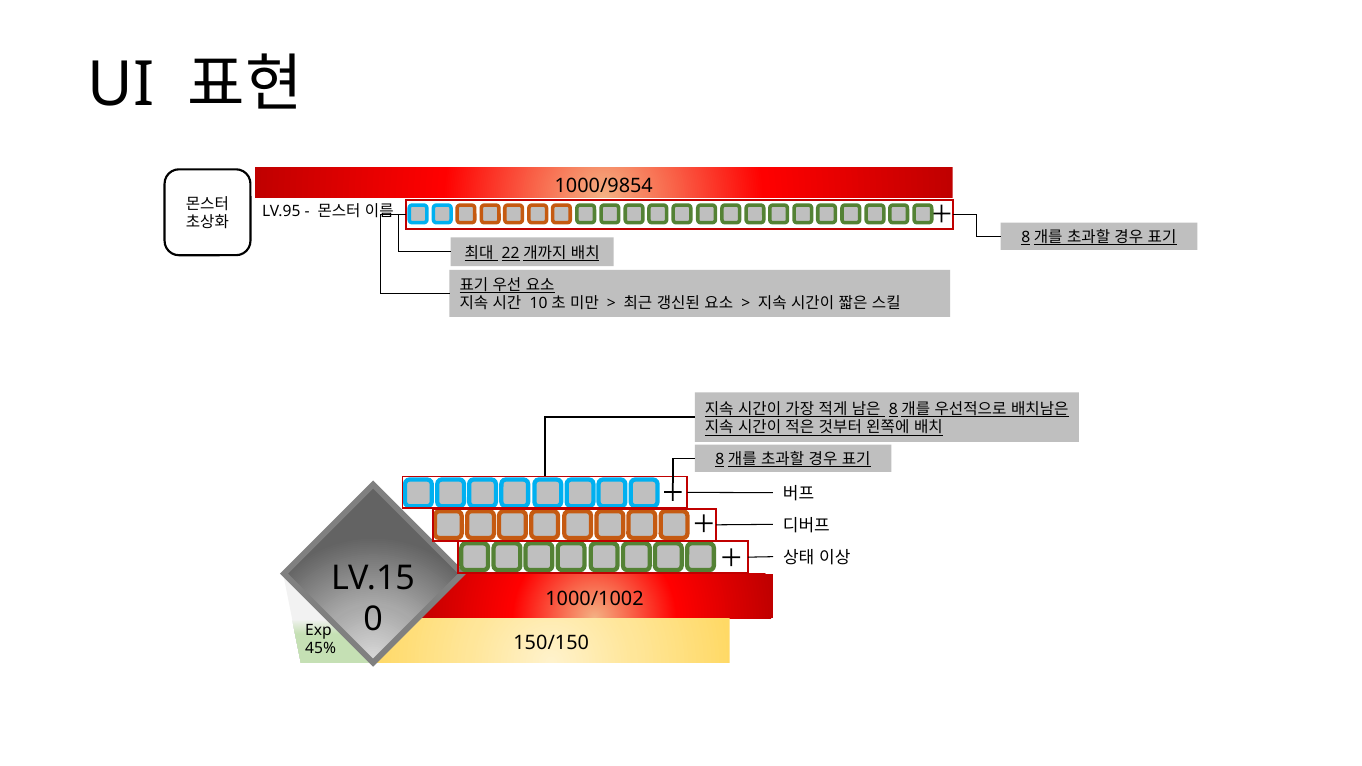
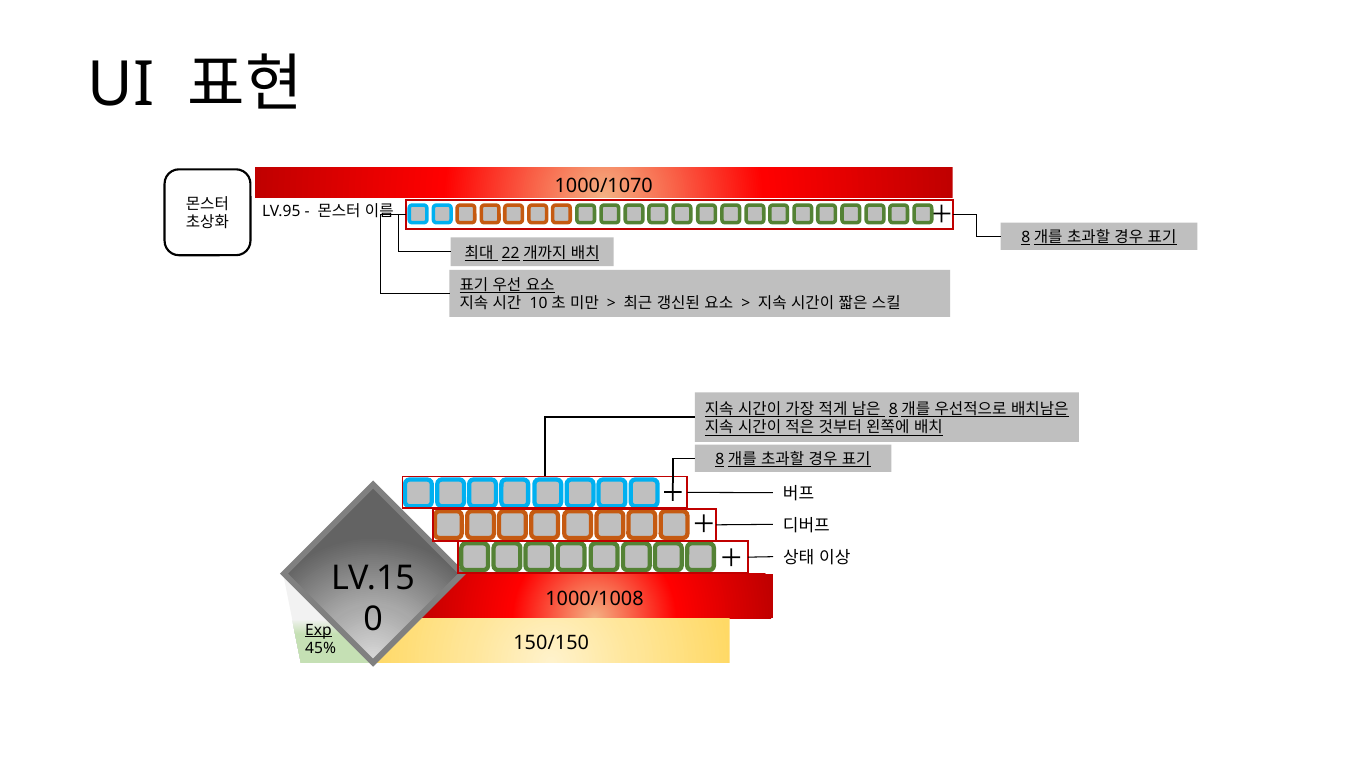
1000/9854: 1000/9854 -> 1000/1070 (604, 185)
1000/1002: 1000/1002 -> 1000/1008 (595, 599)
Exp underline: none -> present (318, 630)
